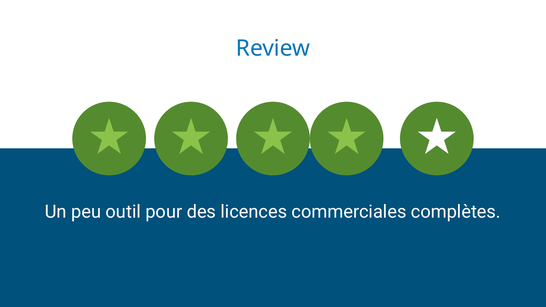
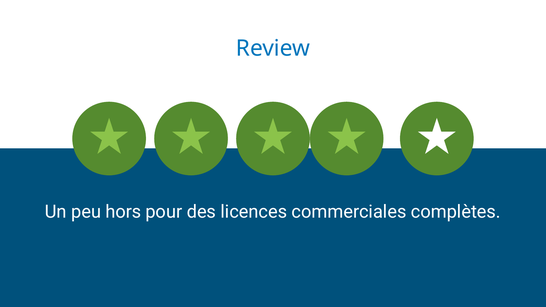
outil: outil -> hors (123, 212)
